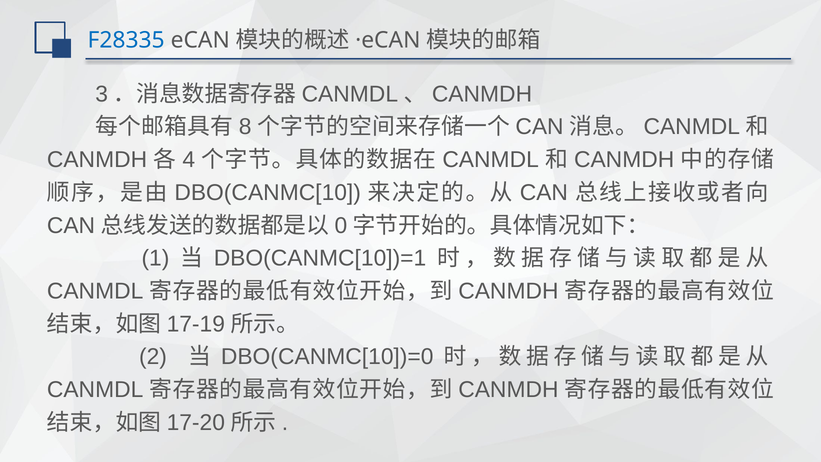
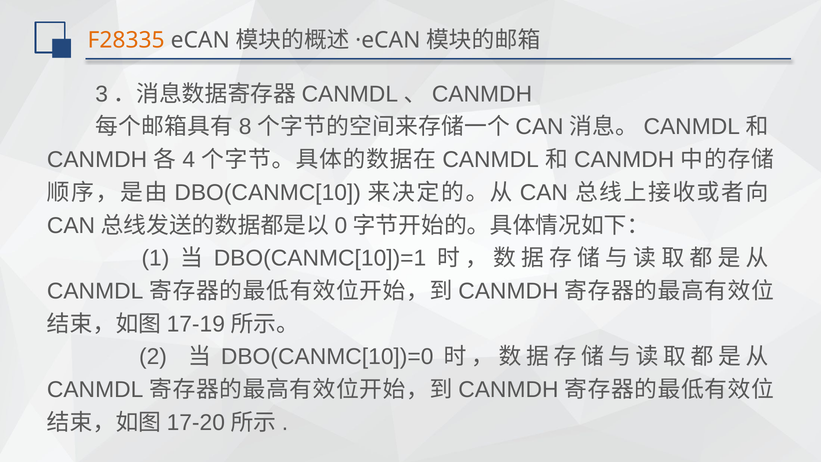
F28335 colour: blue -> orange (126, 40)
